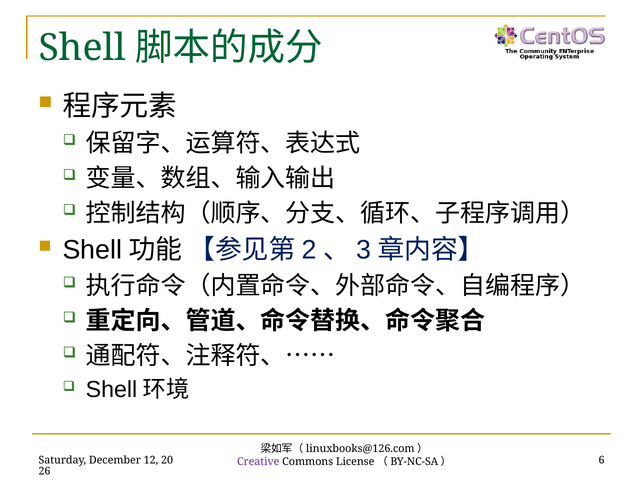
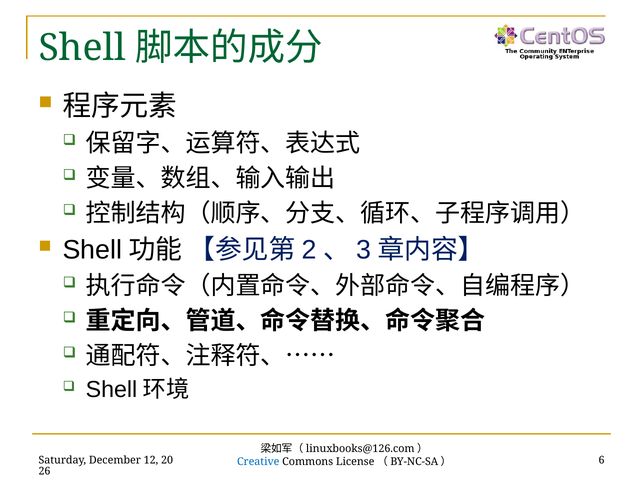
Creative colour: purple -> blue (258, 462)
